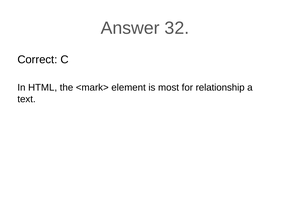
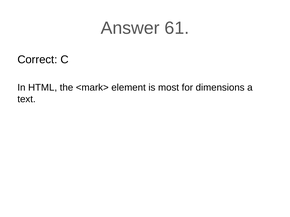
32: 32 -> 61 (177, 28)
relationship: relationship -> dimensions (220, 88)
